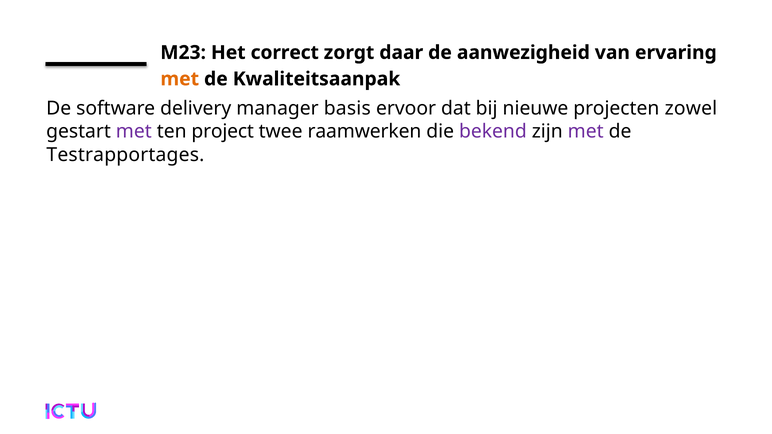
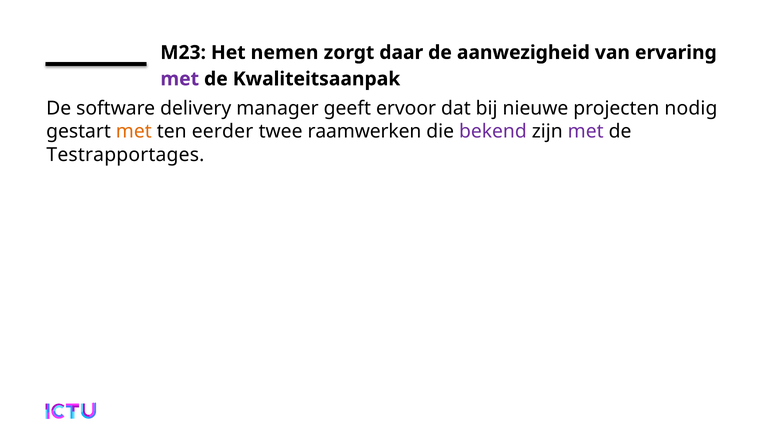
correct: correct -> nemen (285, 53)
met colour: orange -> purple (180, 79)
basis: basis -> geeft (347, 108)
zowel: zowel -> nodig (691, 108)
met colour: purple -> orange (134, 132)
project: project -> eerder (223, 132)
